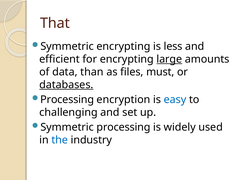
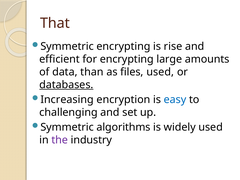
less: less -> rise (173, 46)
large underline: present -> none (169, 59)
files must: must -> used (160, 72)
Processing: Processing -> Increasing (67, 100)
Symmetric processing: processing -> algorithms (124, 127)
the colour: blue -> purple (60, 140)
